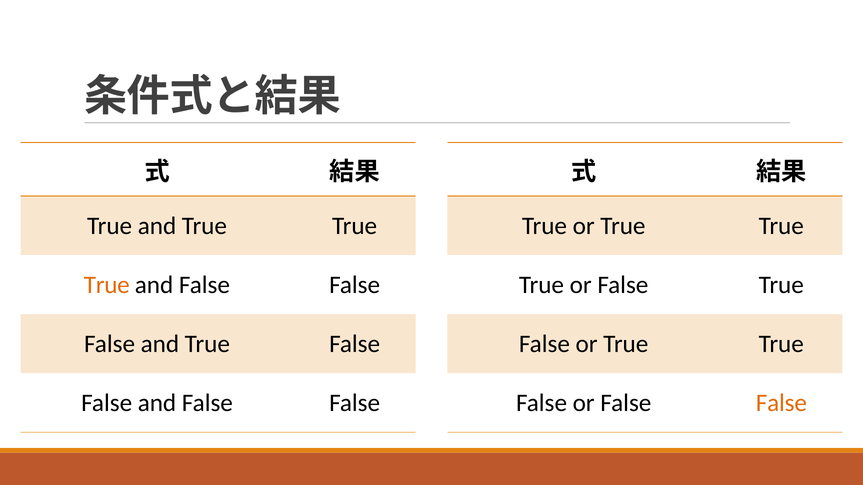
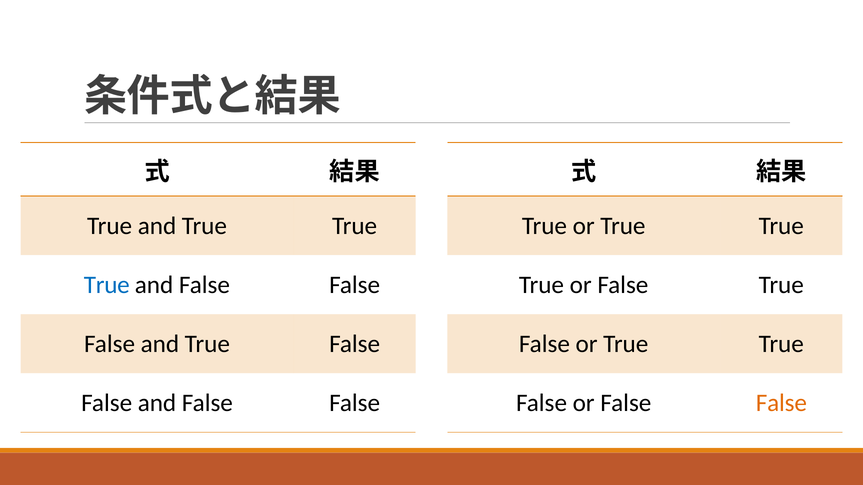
True colour: orange -> blue (107, 285)
